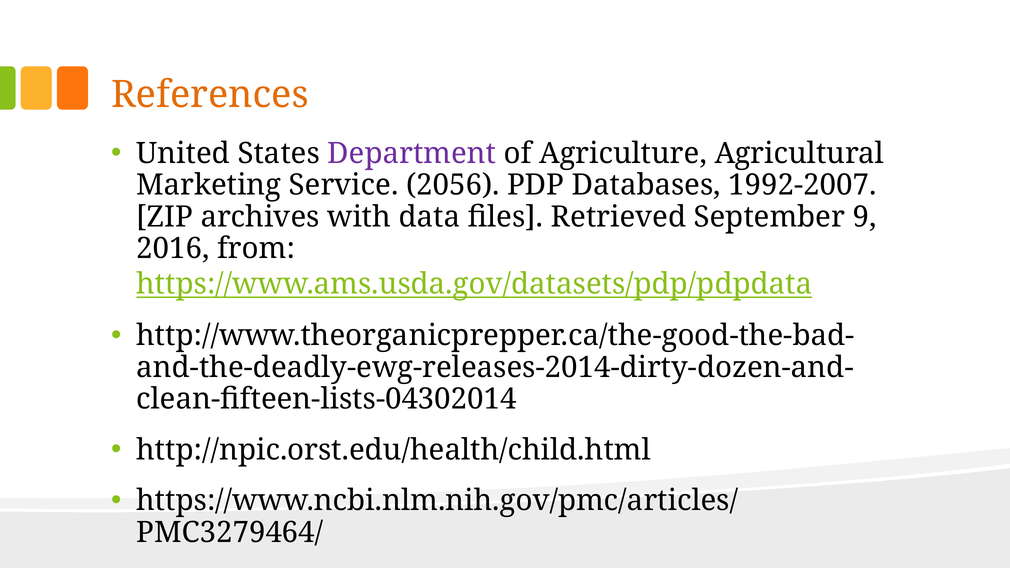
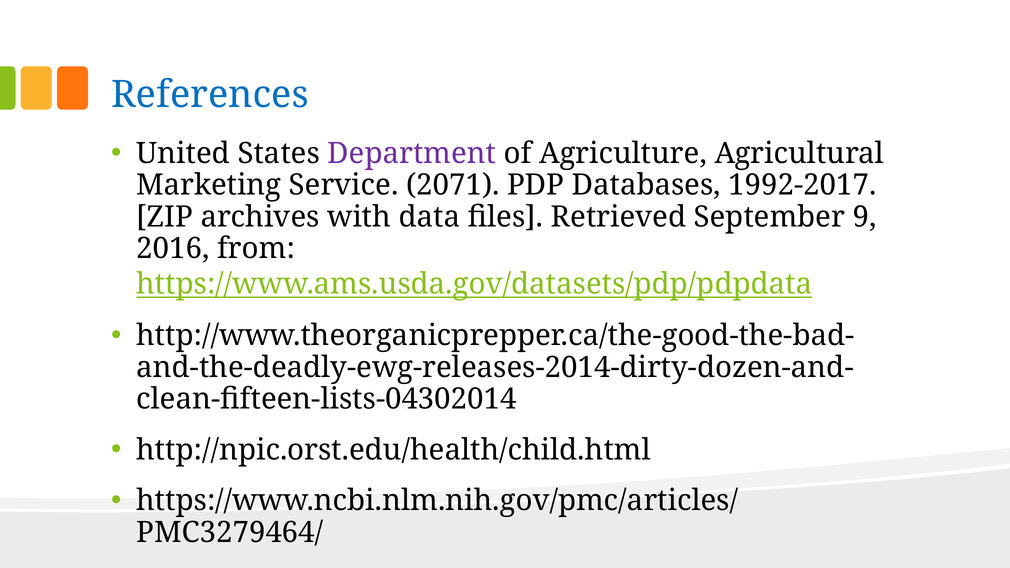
References colour: orange -> blue (210, 95)
2056: 2056 -> 2071 (453, 185)
1992-2007: 1992-2007 -> 1992-2017 (803, 185)
